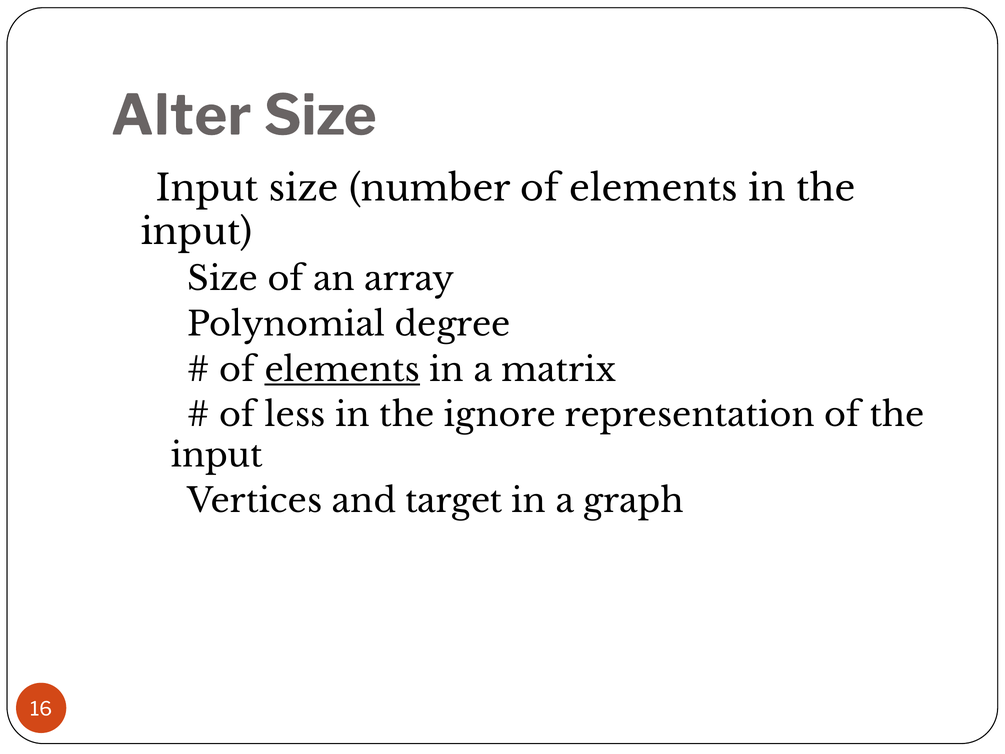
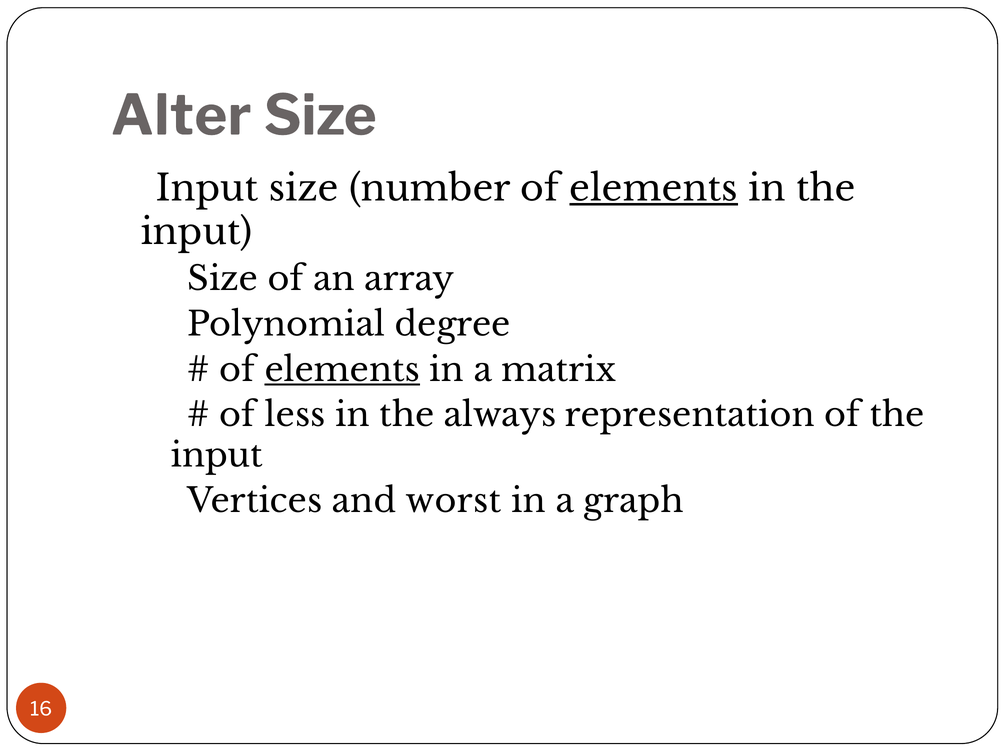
elements underline: none -> present (654, 189)
ignore: ignore -> always (500, 415)
target: target -> worst (454, 501)
